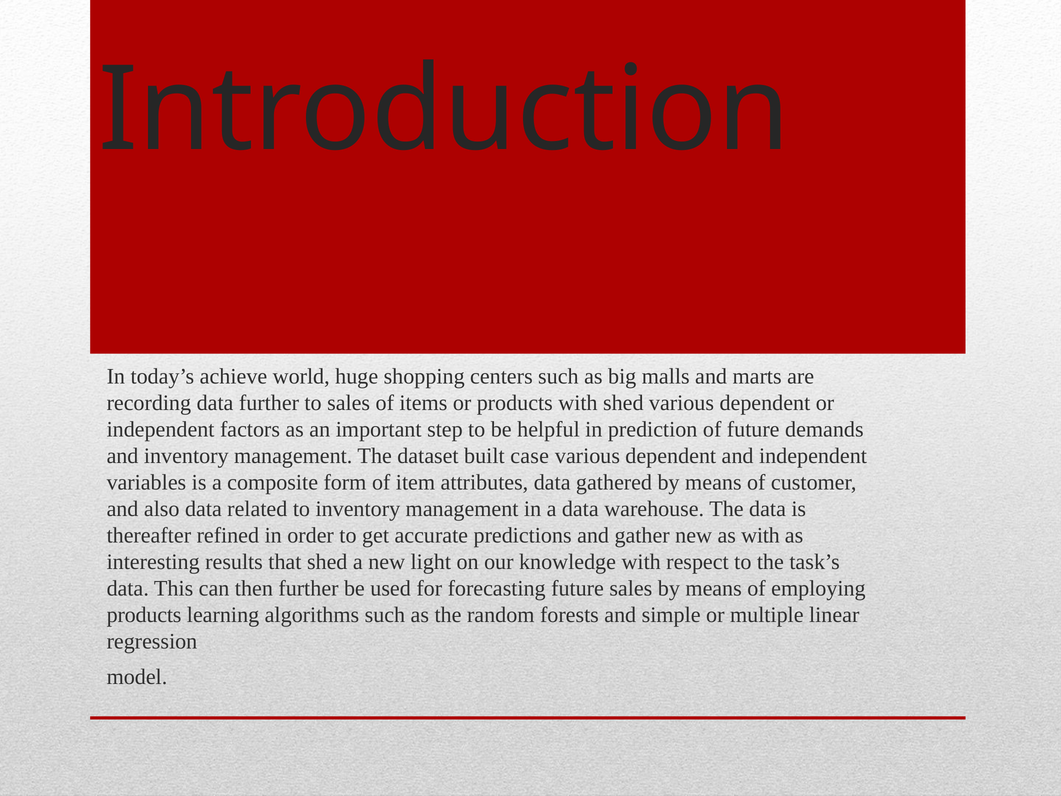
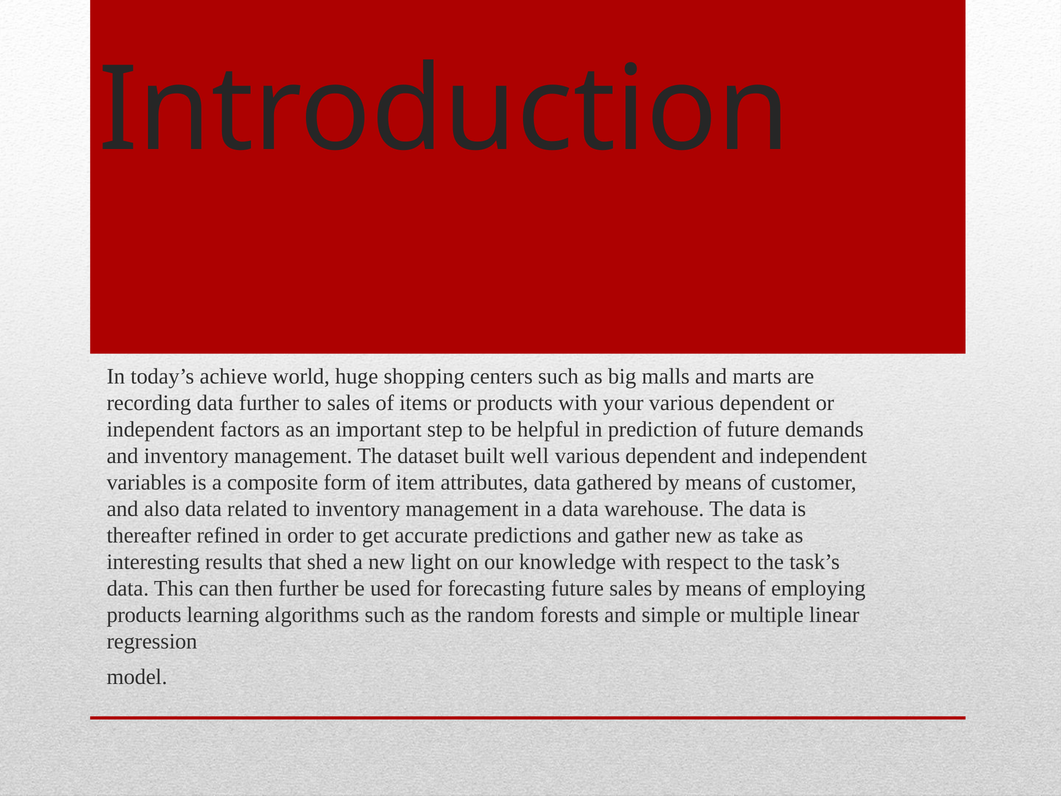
with shed: shed -> your (623, 403)
case: case -> well (530, 456)
as with: with -> take (760, 535)
